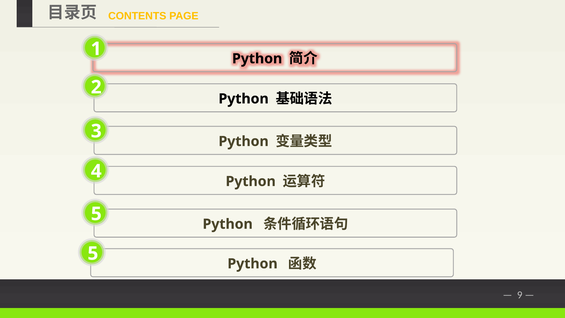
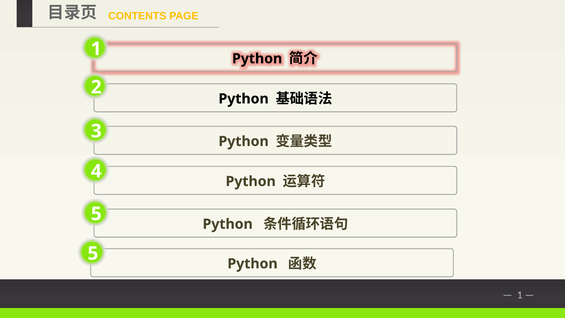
9: 9 -> 1 (520, 295)
